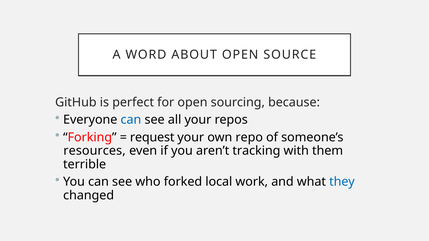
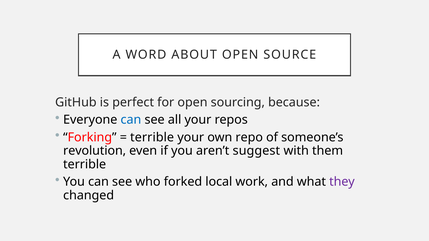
request: request -> terrible (152, 137)
resources: resources -> revolution (95, 151)
tracking: tracking -> suggest (256, 151)
they colour: blue -> purple (342, 182)
